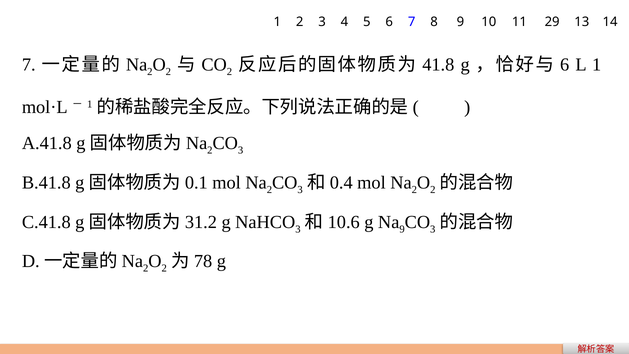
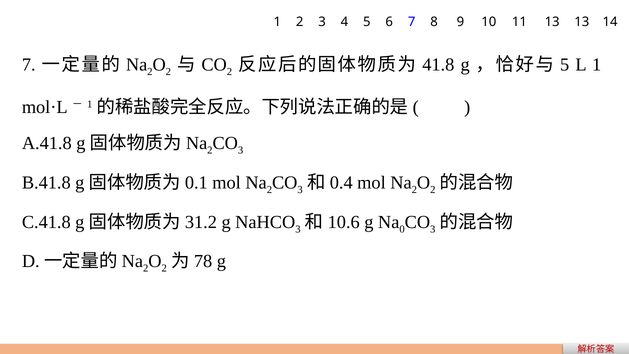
11 29: 29 -> 13 (552, 22)
6: 6 -> 5 (565, 65)
9: 9 -> 0 (402, 229)
